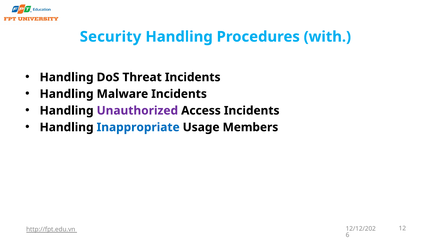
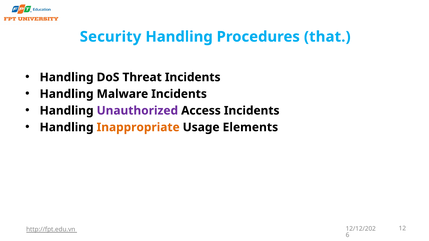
with: with -> that (327, 37)
Inappropriate colour: blue -> orange (138, 127)
Members: Members -> Elements (250, 127)
